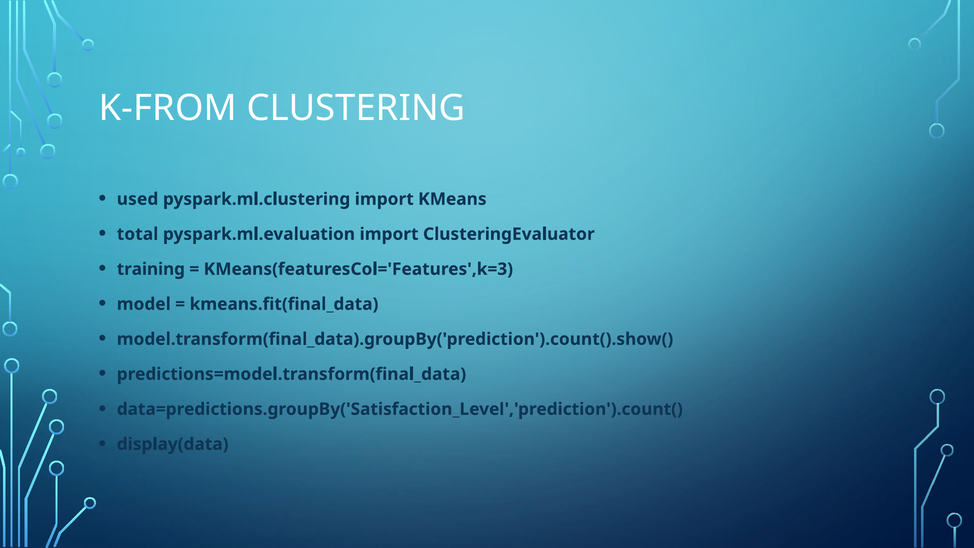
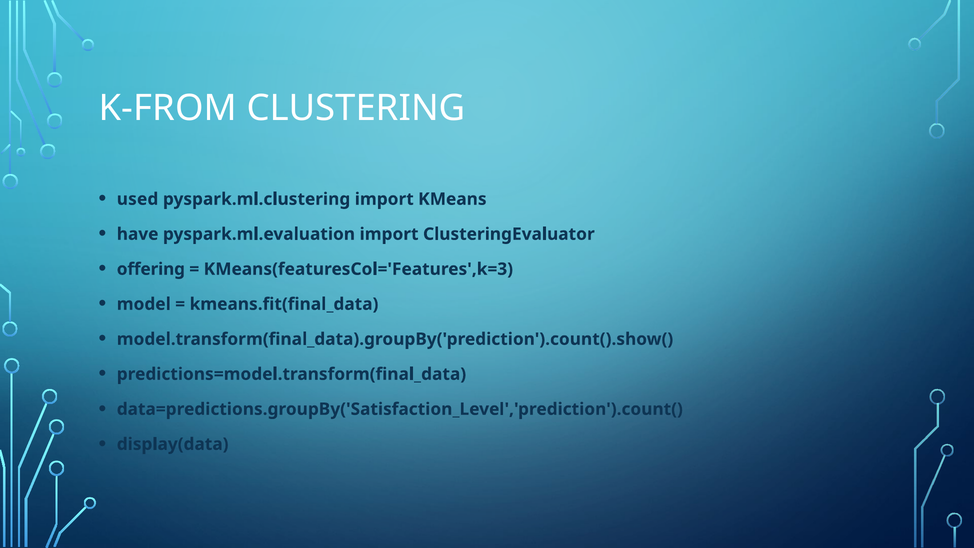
total: total -> have (138, 234)
training: training -> offering (151, 269)
